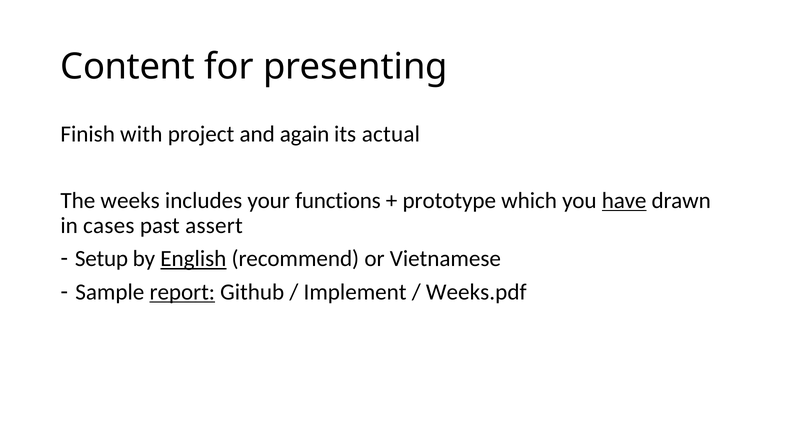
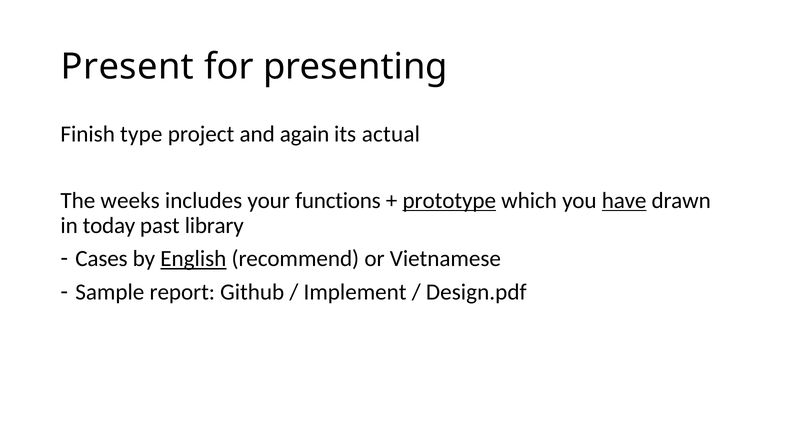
Content: Content -> Present (127, 67)
with: with -> type (141, 134)
prototype underline: none -> present (449, 201)
cases: cases -> today (109, 226)
assert: assert -> library (214, 226)
Setup: Setup -> Cases (101, 259)
report underline: present -> none (182, 292)
Weeks.pdf: Weeks.pdf -> Design.pdf (476, 292)
